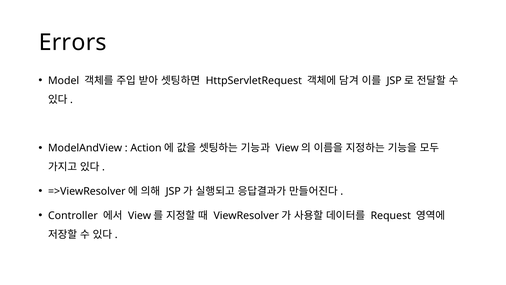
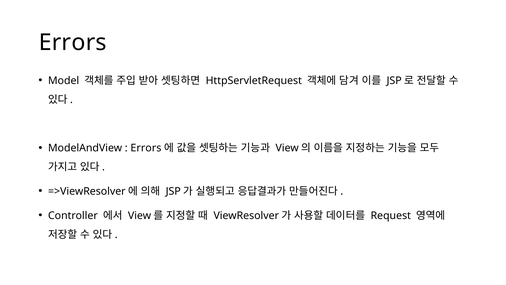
Action: Action -> Errors (146, 148)
